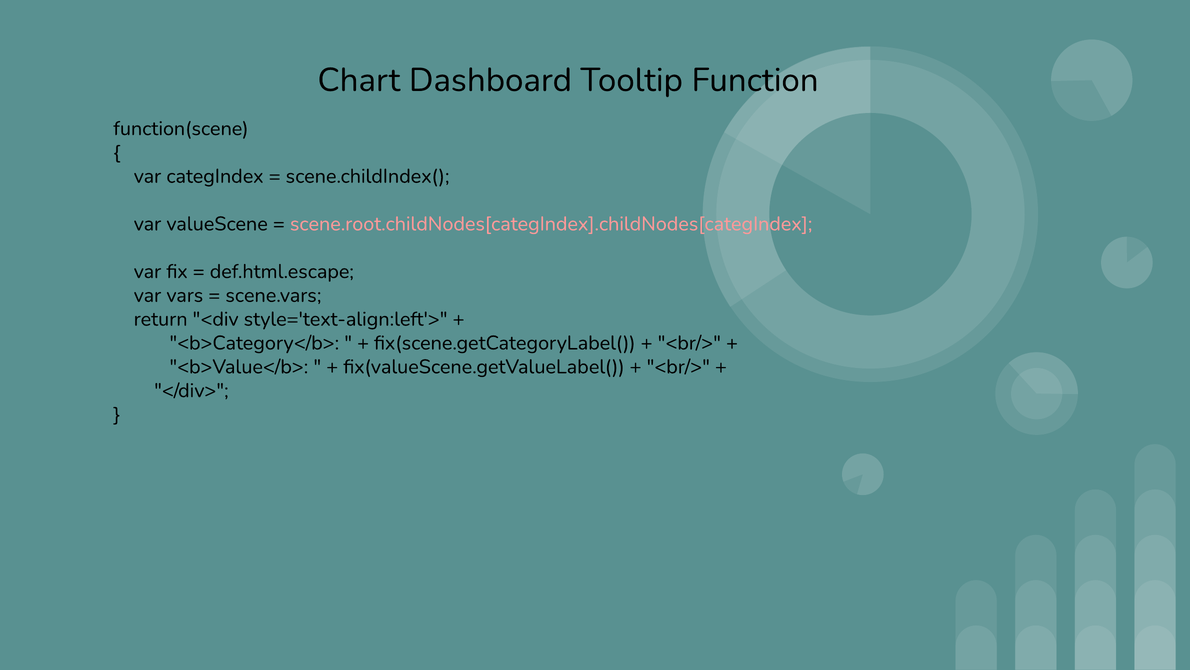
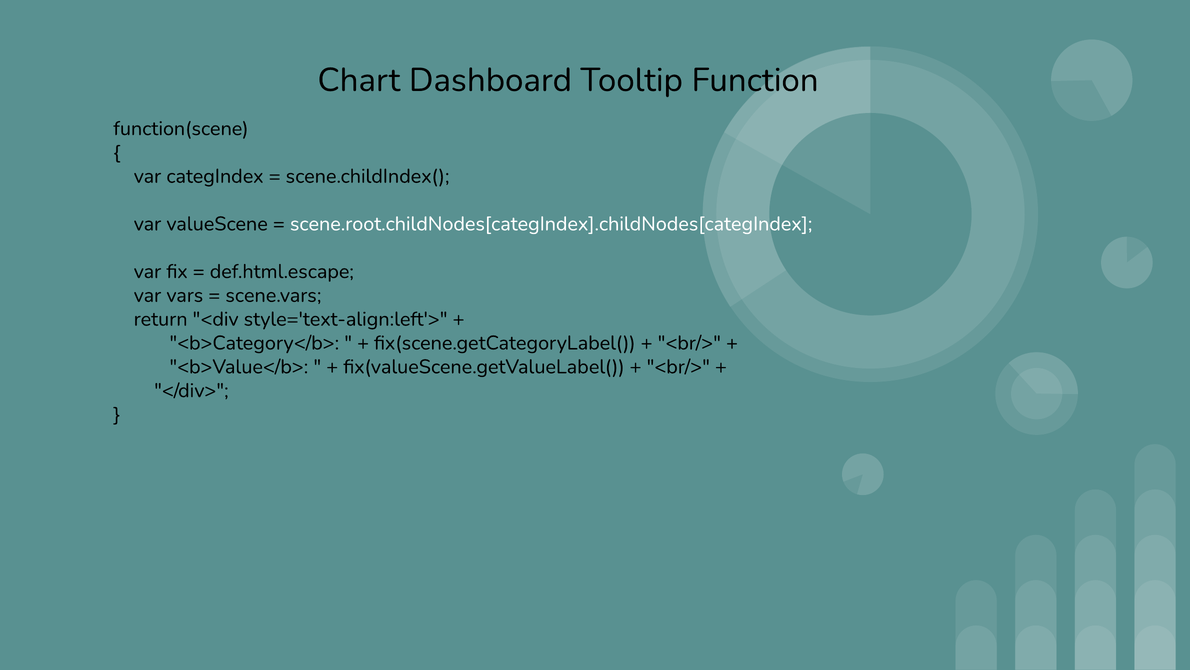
scene.root.childNodes[categIndex].childNodes[categIndex colour: pink -> white (551, 224)
